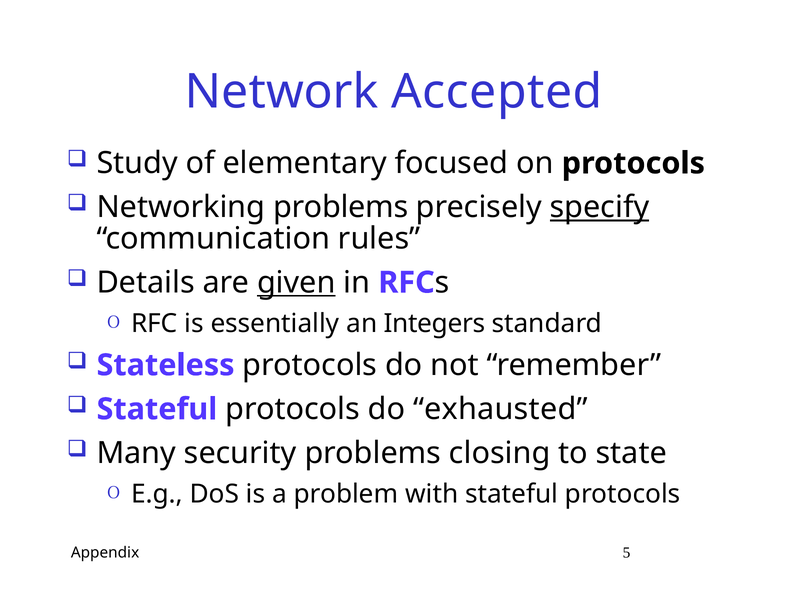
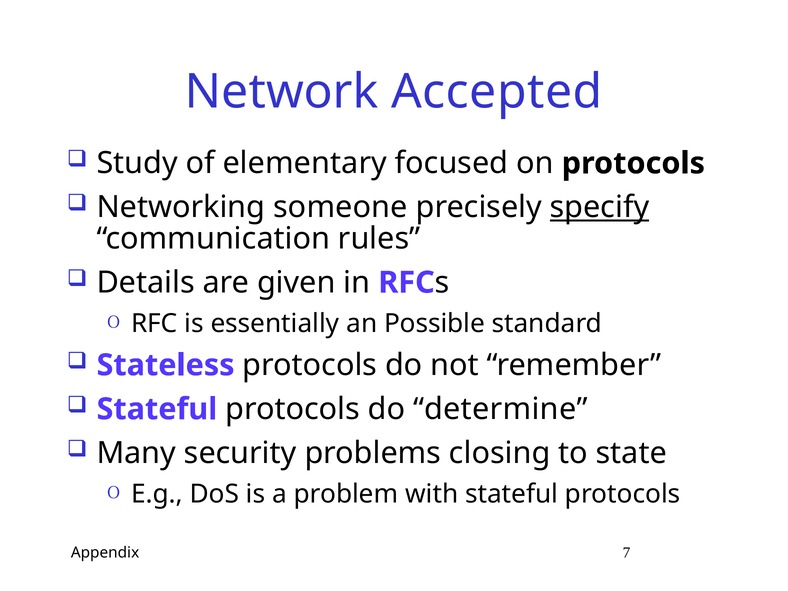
Networking problems: problems -> someone (340, 207)
given underline: present -> none (296, 283)
Integers: Integers -> Possible (434, 324)
exhausted: exhausted -> determine (500, 409)
5: 5 -> 7 (626, 553)
